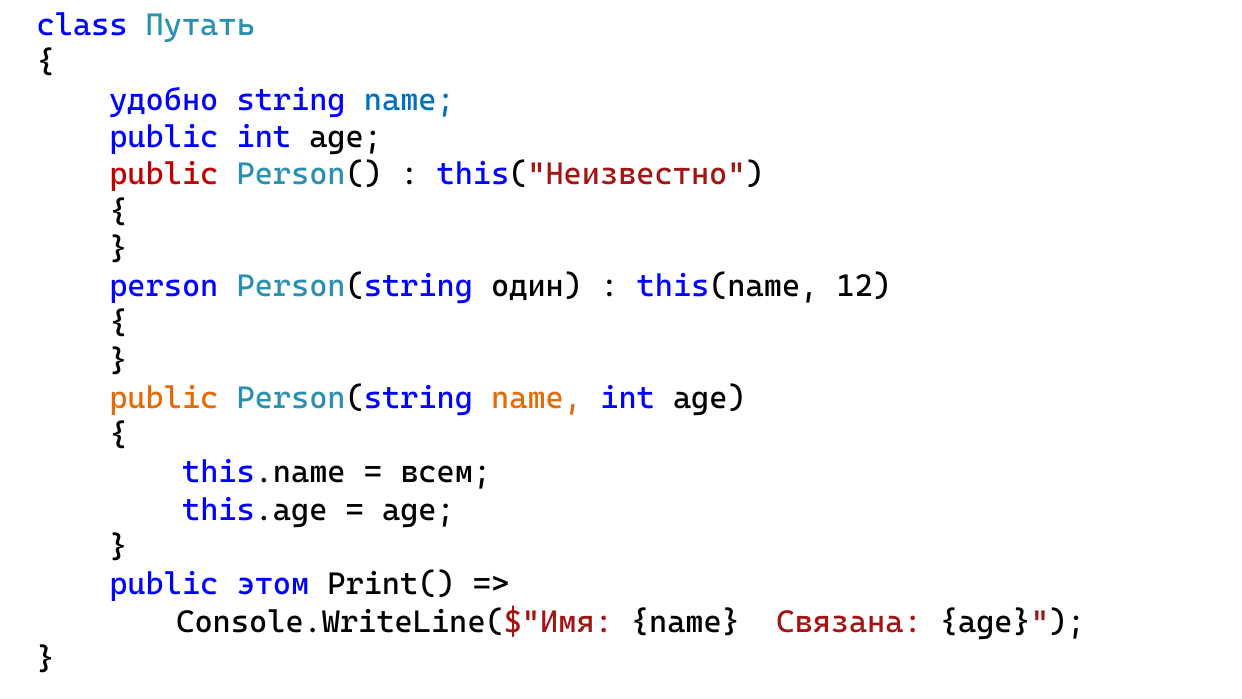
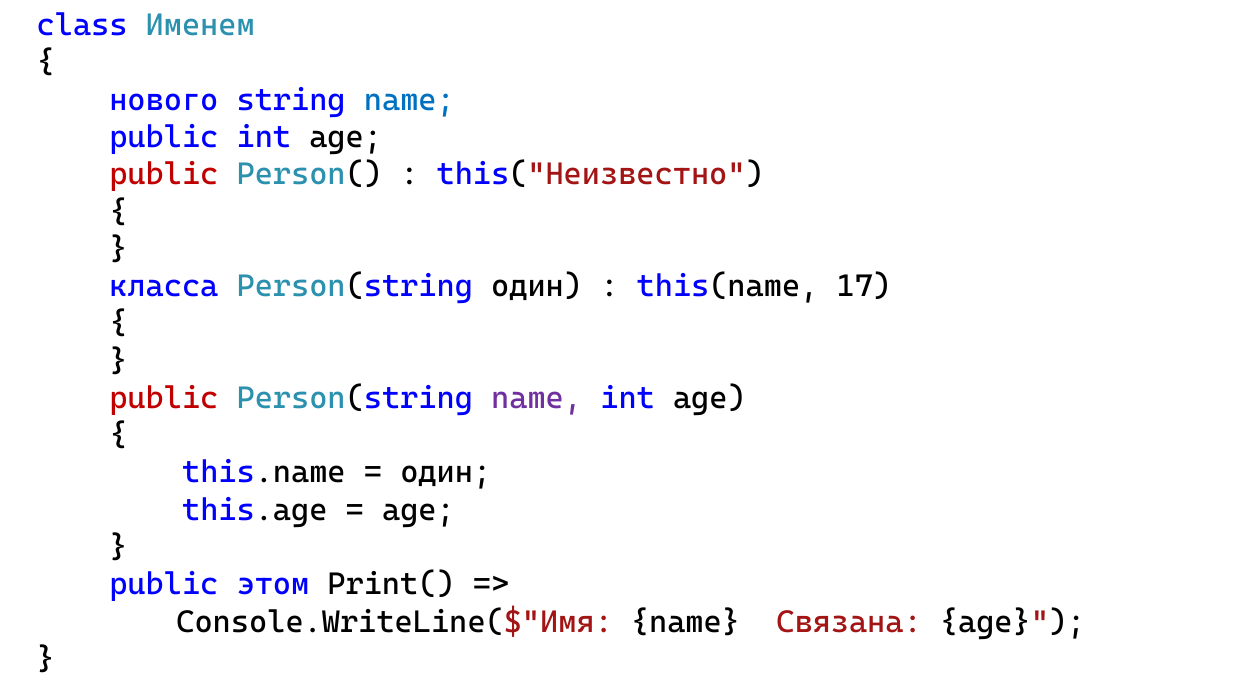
Путать: Путать -> Именем (200, 25)
удобно: удобно -> нового (164, 100)
person: person -> класса (164, 286)
12: 12 -> 17 (864, 286)
public colour: orange -> red (164, 398)
name colour: orange -> purple (537, 398)
всем: всем -> один (446, 472)
